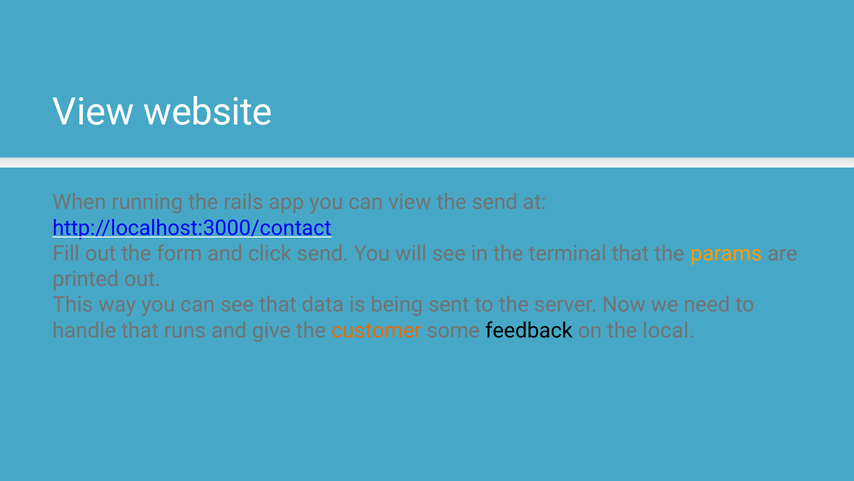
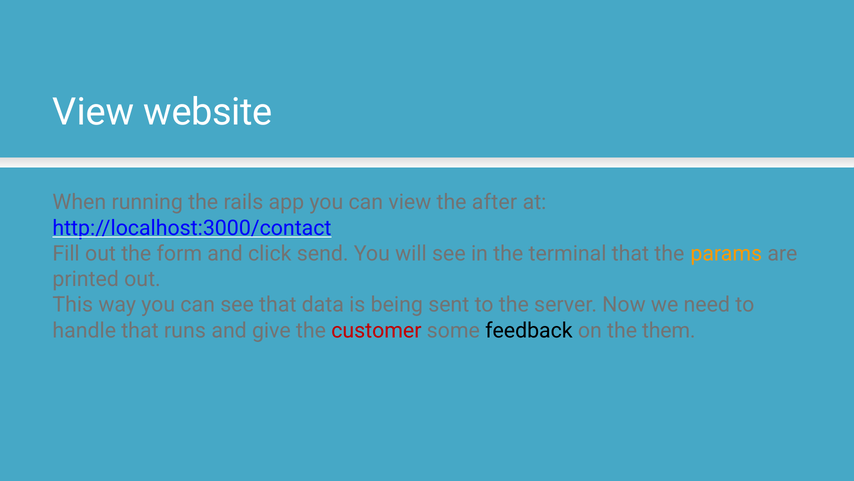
the send: send -> after (495, 202)
customer colour: orange -> red (376, 330)
local: local -> them (669, 330)
